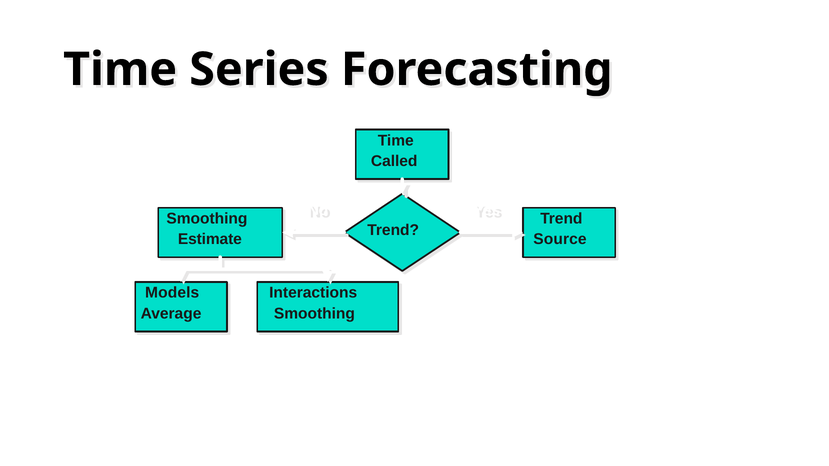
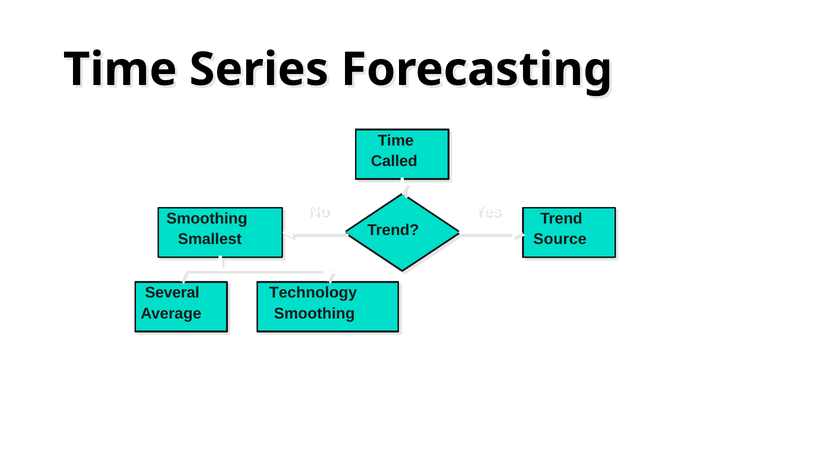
Estimate: Estimate -> Smallest (210, 239)
Models: Models -> Several (172, 293)
Interactions: Interactions -> Technology (313, 293)
